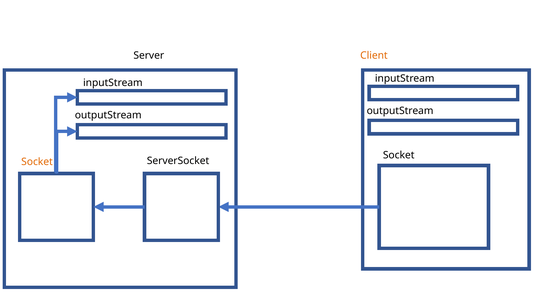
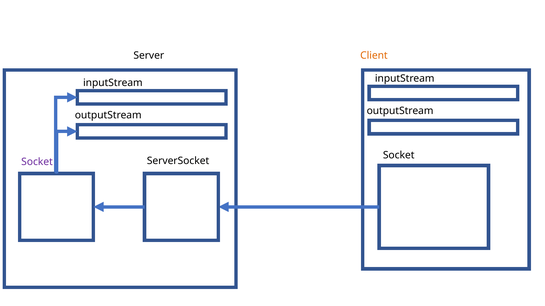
Socket colour: orange -> purple (37, 162)
